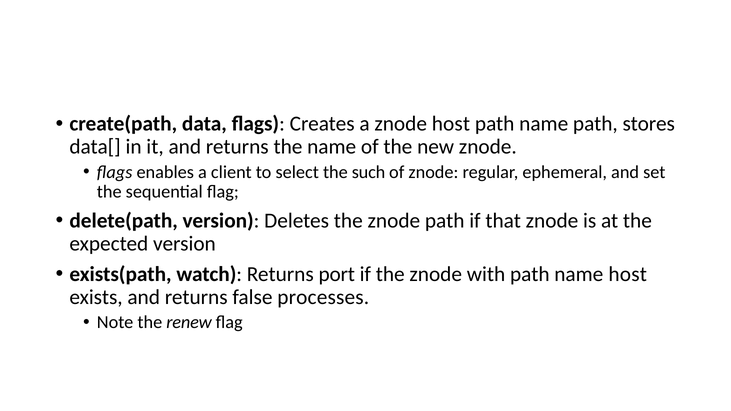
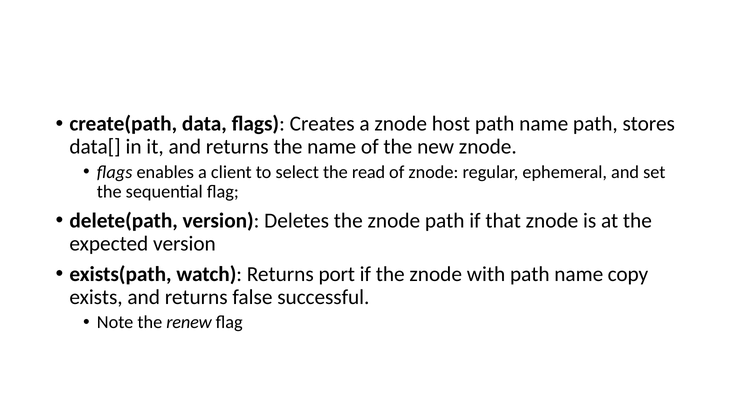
such: such -> read (369, 172)
name host: host -> copy (628, 274)
processes: processes -> successful (323, 297)
